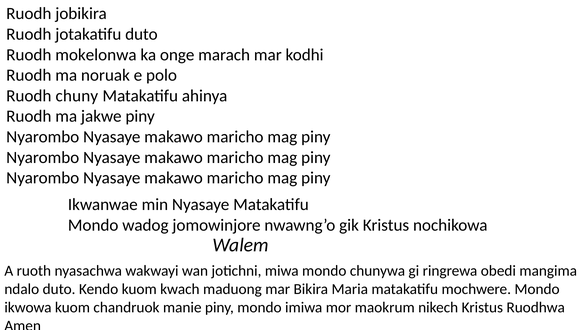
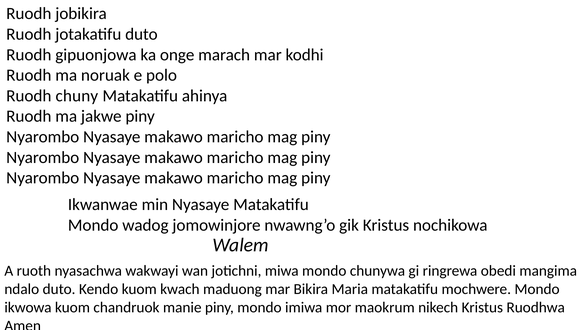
mokelonwa: mokelonwa -> gipuonjowa (96, 55)
